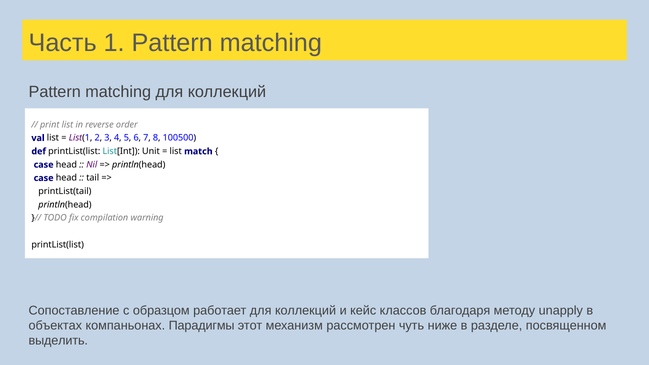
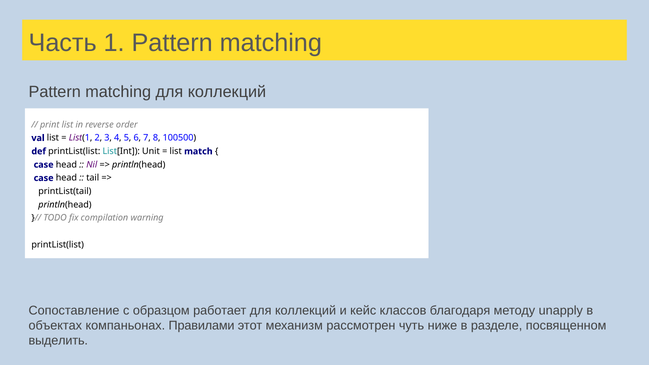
Парадигмы: Парадигмы -> Правилами (202, 326)
